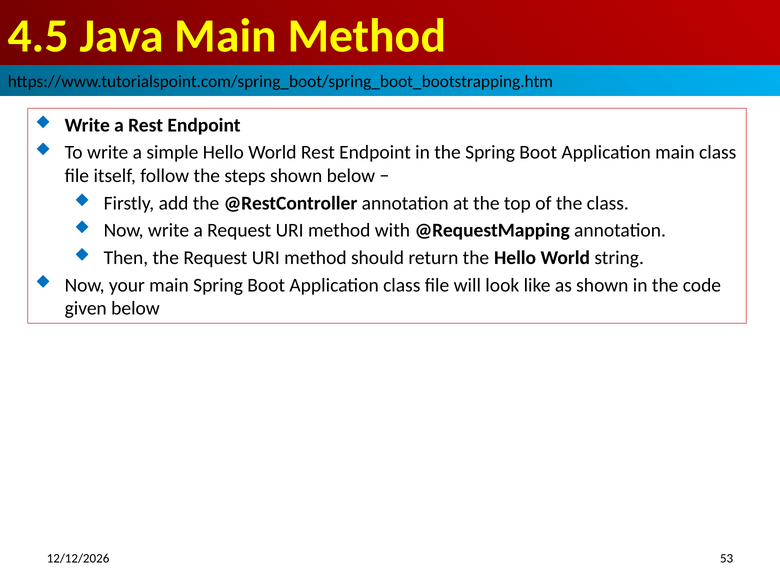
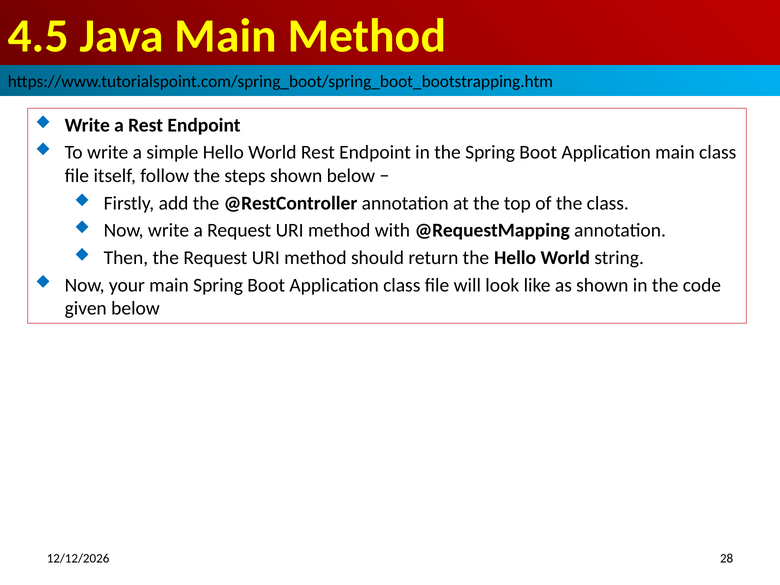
53: 53 -> 28 (727, 559)
